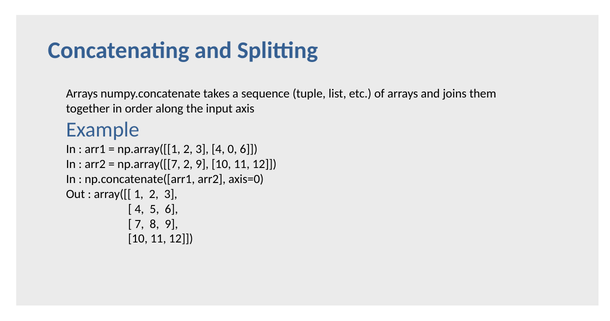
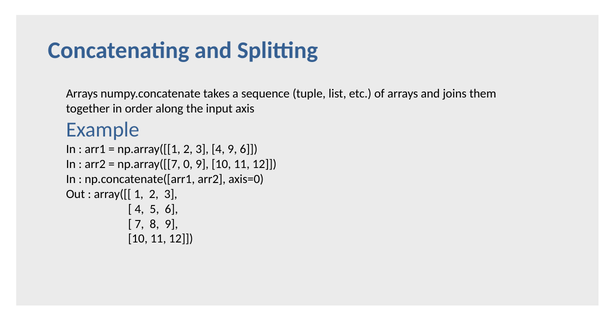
4 0: 0 -> 9 (232, 149)
np.array([[7 2: 2 -> 0 (188, 164)
